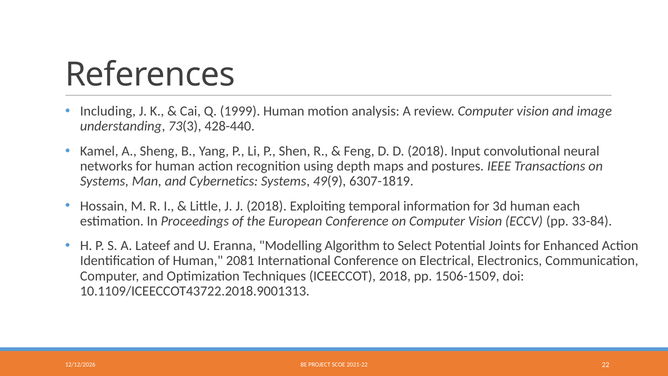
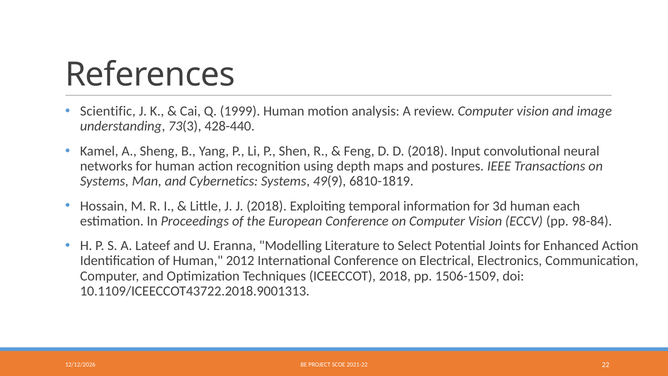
Including: Including -> Scientific (108, 111)
6307-1819: 6307-1819 -> 6810-1819 (381, 181)
33-84: 33-84 -> 98-84 (592, 221)
Algorithm: Algorithm -> Literature (352, 246)
2081: 2081 -> 2012 (240, 261)
